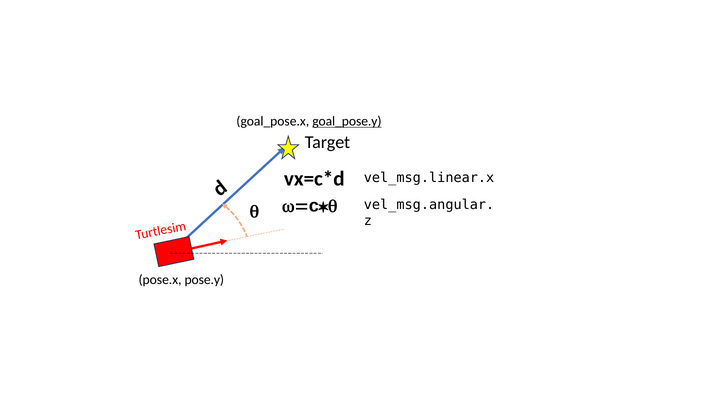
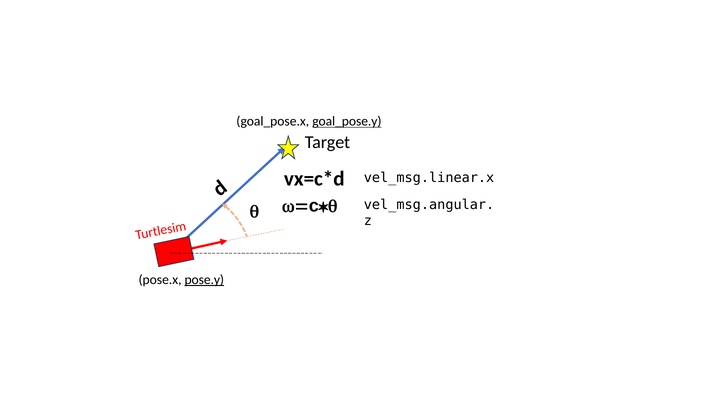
pose.y underline: none -> present (204, 280)
